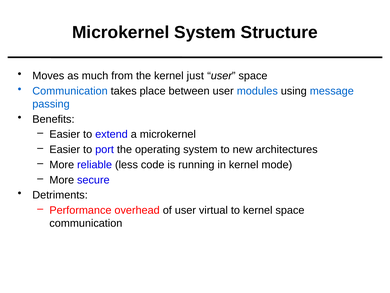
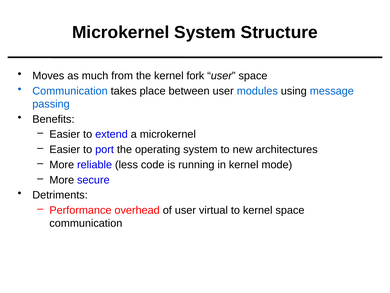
just: just -> fork (195, 76)
